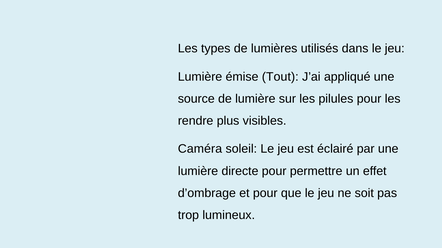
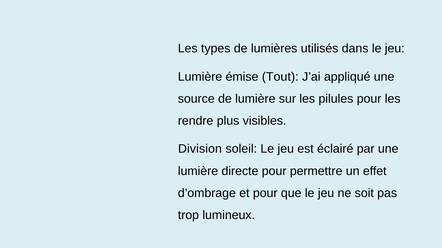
Caméra: Caméra -> Division (200, 149)
